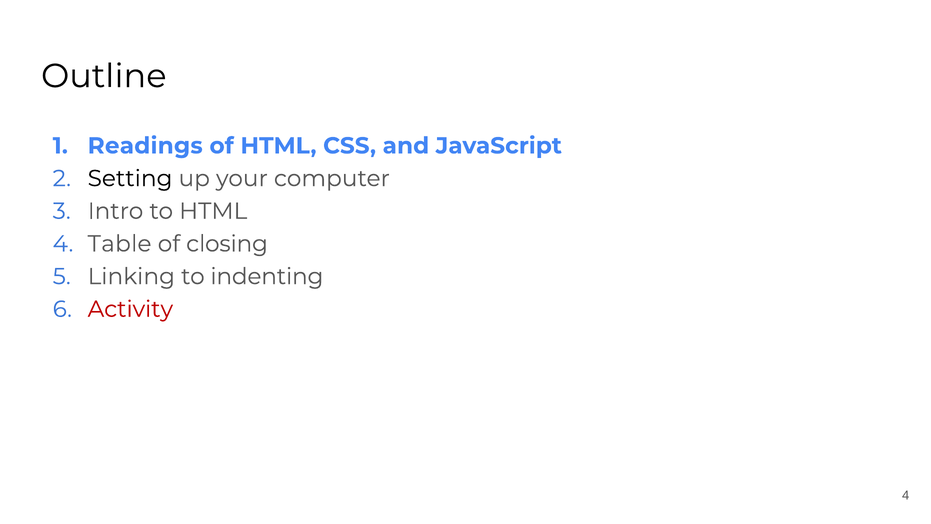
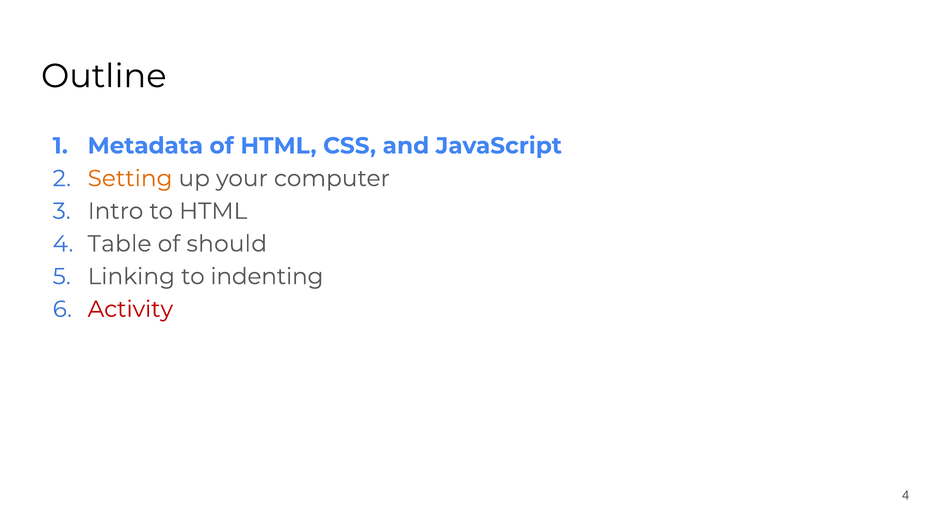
Readings: Readings -> Metadata (145, 146)
Setting colour: black -> orange (130, 178)
closing: closing -> should (227, 244)
